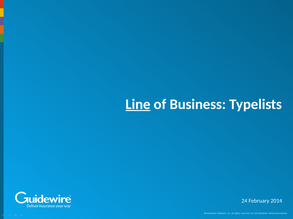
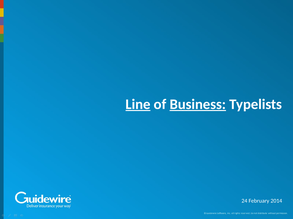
Business underline: none -> present (198, 105)
